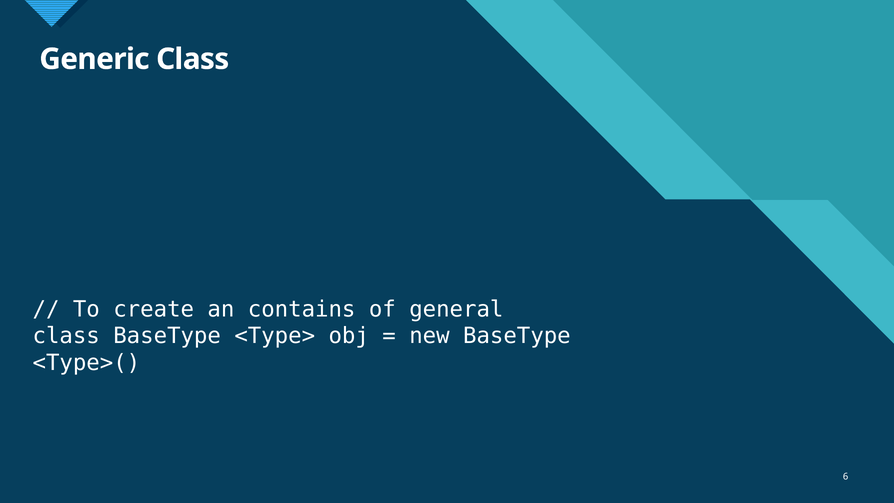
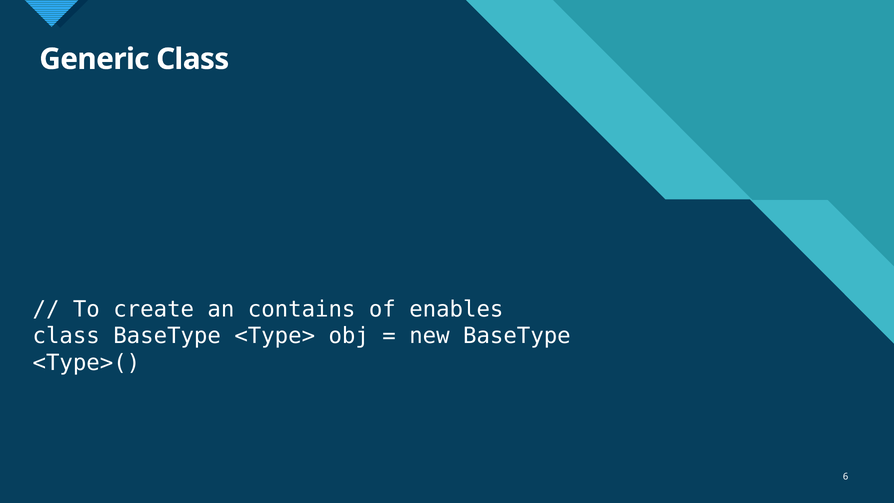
general: general -> enables (456, 309)
